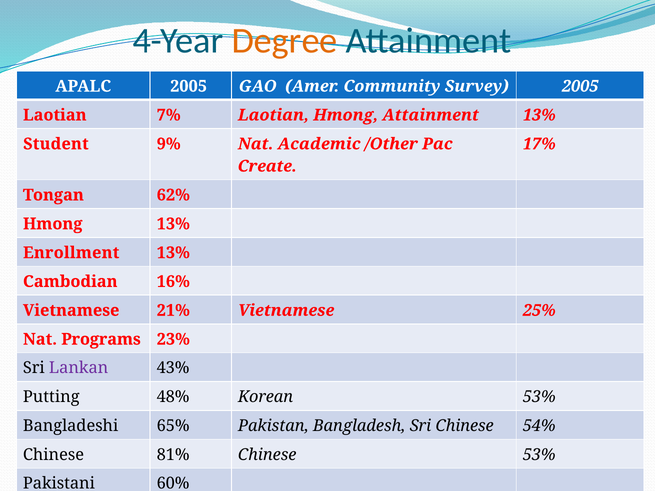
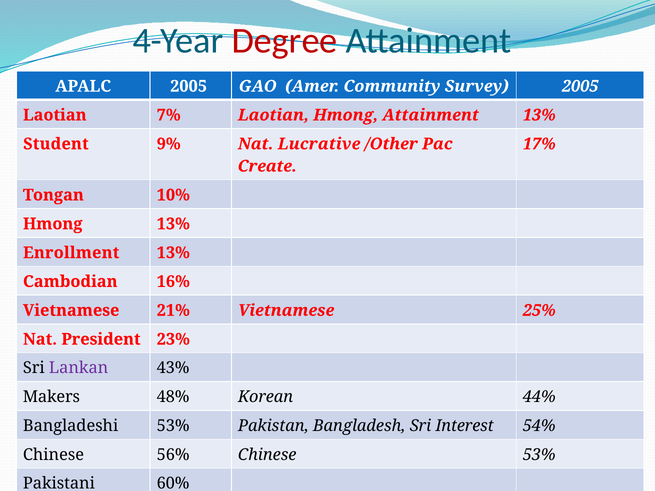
Degree colour: orange -> red (285, 41)
Academic: Academic -> Lucrative (319, 144)
62%: 62% -> 10% (173, 195)
Programs: Programs -> President (101, 339)
Putting: Putting -> Makers (51, 397)
Korean 53%: 53% -> 44% (539, 397)
Bangladeshi 65%: 65% -> 53% (173, 426)
Sri Chinese: Chinese -> Interest (465, 426)
81%: 81% -> 56% (173, 455)
